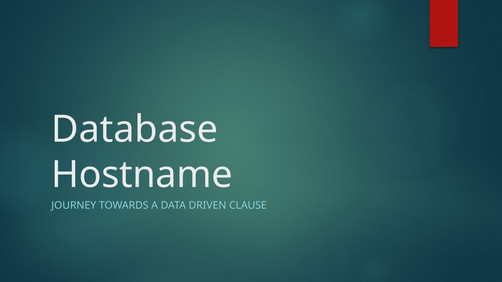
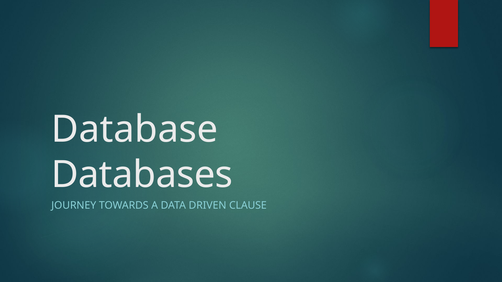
Hostname: Hostname -> Databases (142, 175)
